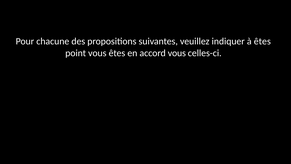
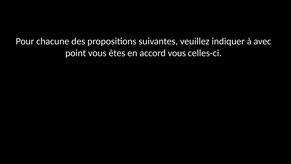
à êtes: êtes -> avec (262, 41)
